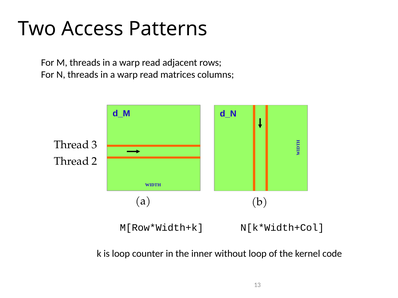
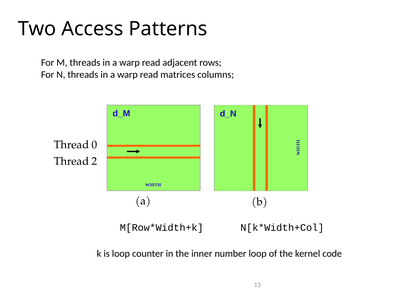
3: 3 -> 0 (95, 145)
without: without -> number (231, 254)
